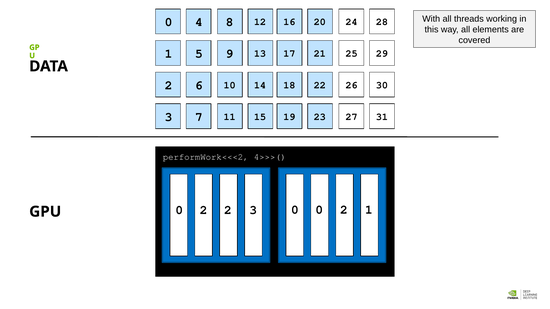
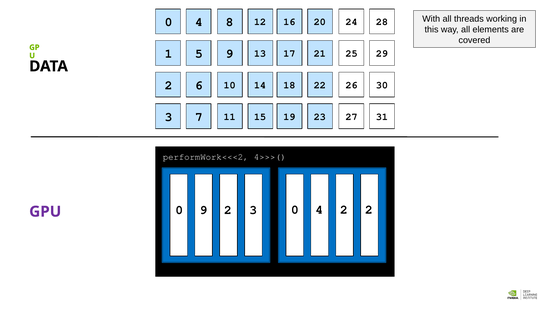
2: 2 -> 9 (204, 210)
0 0: 0 -> 4 (319, 210)
2 1: 1 -> 2 (369, 210)
GPU colour: black -> purple (45, 212)
